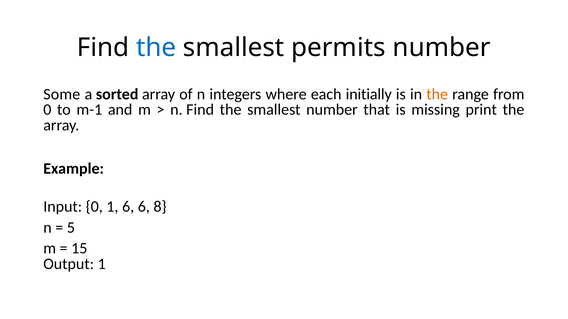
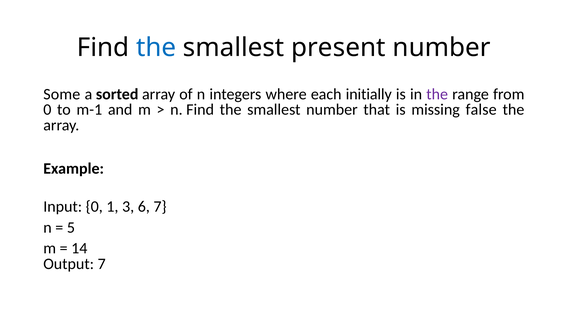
permits: permits -> present (338, 48)
the colour: orange -> purple (437, 94)
print: print -> false (481, 110)
1 6: 6 -> 3 (128, 207)
6 8: 8 -> 7 (160, 207)
15: 15 -> 14 (79, 249)
Output 1: 1 -> 7 (102, 264)
